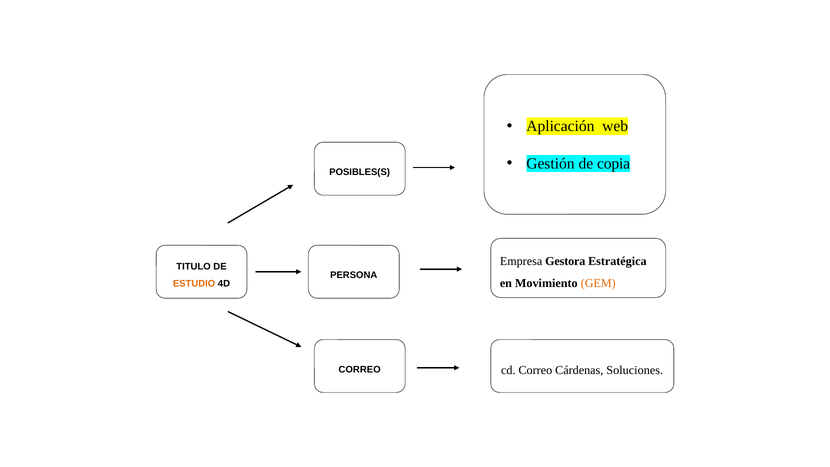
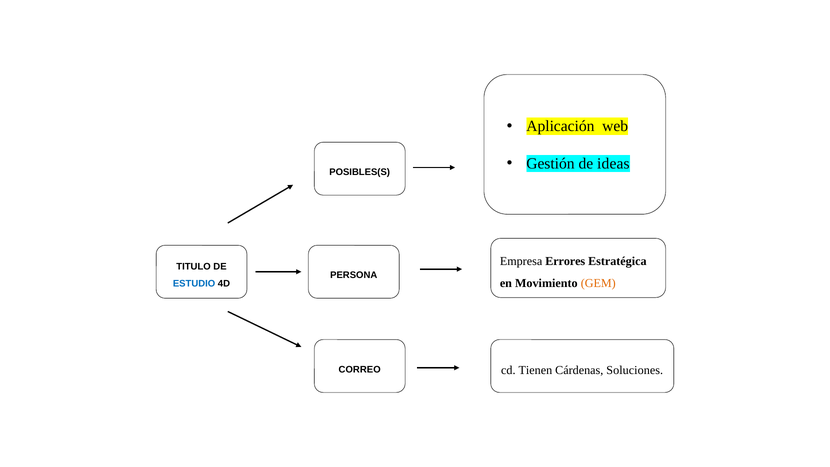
copia: copia -> ideas (613, 164)
Gestora: Gestora -> Errores (565, 261)
ESTUDIO colour: orange -> blue (194, 284)
cd Correo: Correo -> Tienen (535, 370)
